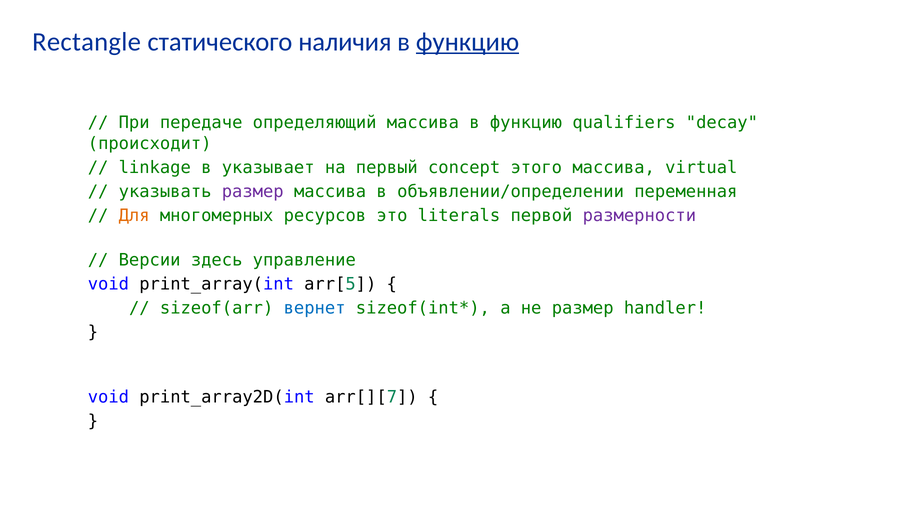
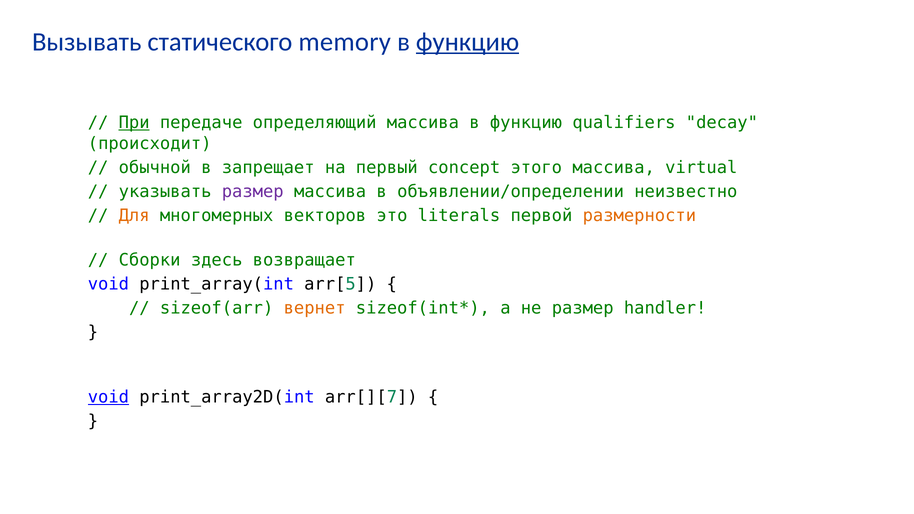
Rectangle: Rectangle -> Вызывать (87, 42)
наличия: наличия -> memory (345, 42)
При underline: none -> present (134, 123)
linkage: linkage -> обычной (155, 167)
указывает: указывает -> запрещает (268, 167)
переменная: переменная -> неизвестно (686, 191)
ресурсов: ресурсов -> векторов (325, 215)
размерности colour: purple -> orange (639, 215)
Версии: Версии -> Сборки (150, 260)
управление: управление -> возвращает (304, 260)
вернет colour: blue -> orange (315, 308)
void underline: none -> present (108, 397)
